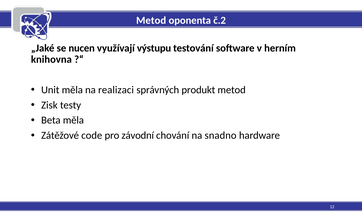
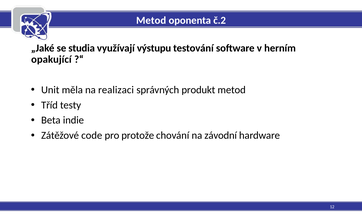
nucen: nucen -> studia (82, 48)
knihovna: knihovna -> opakující (51, 59)
Zisk: Zisk -> Tříd (49, 105)
Beta měla: měla -> indie (73, 120)
závodní: závodní -> protože (138, 135)
snadno: snadno -> závodní (221, 135)
